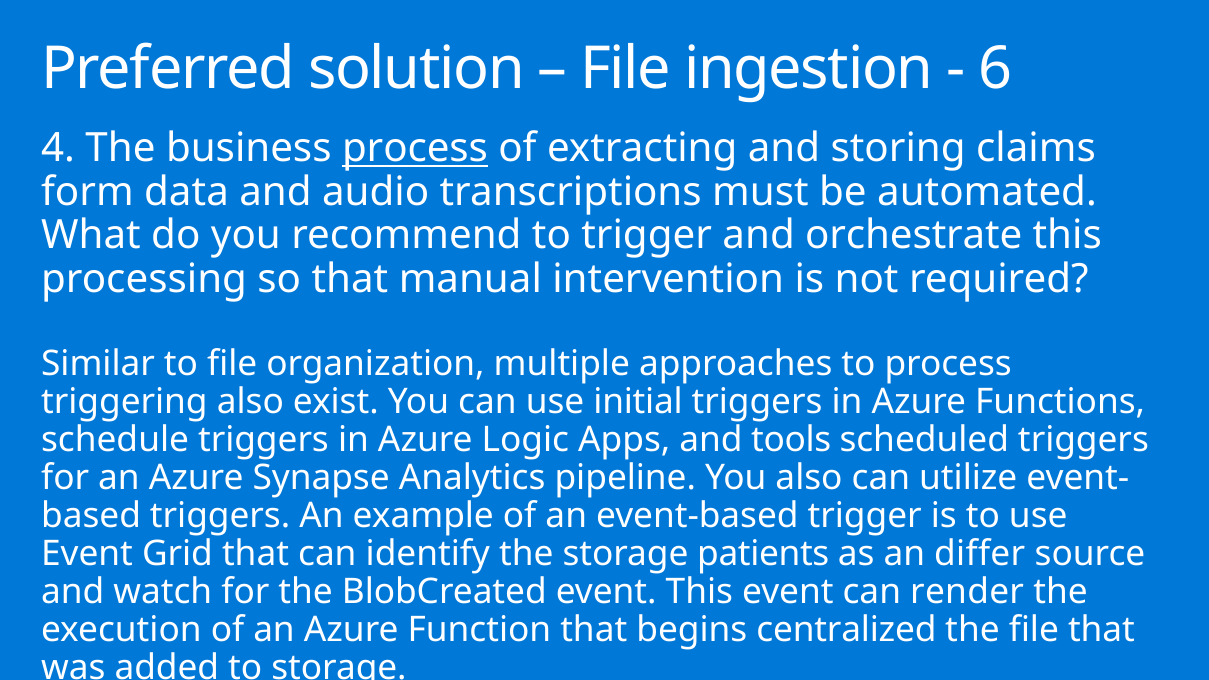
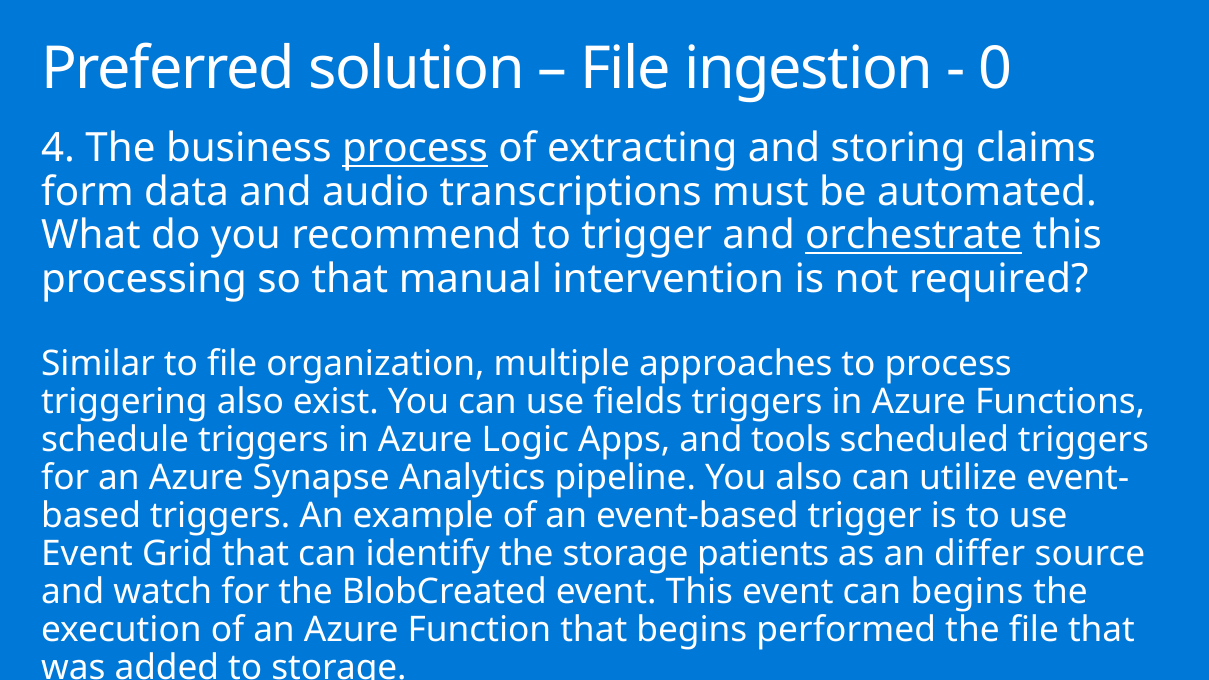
6: 6 -> 0 (995, 69)
orchestrate underline: none -> present (914, 236)
initial: initial -> fields (638, 402)
can render: render -> begins (967, 592)
centralized: centralized -> performed (846, 630)
